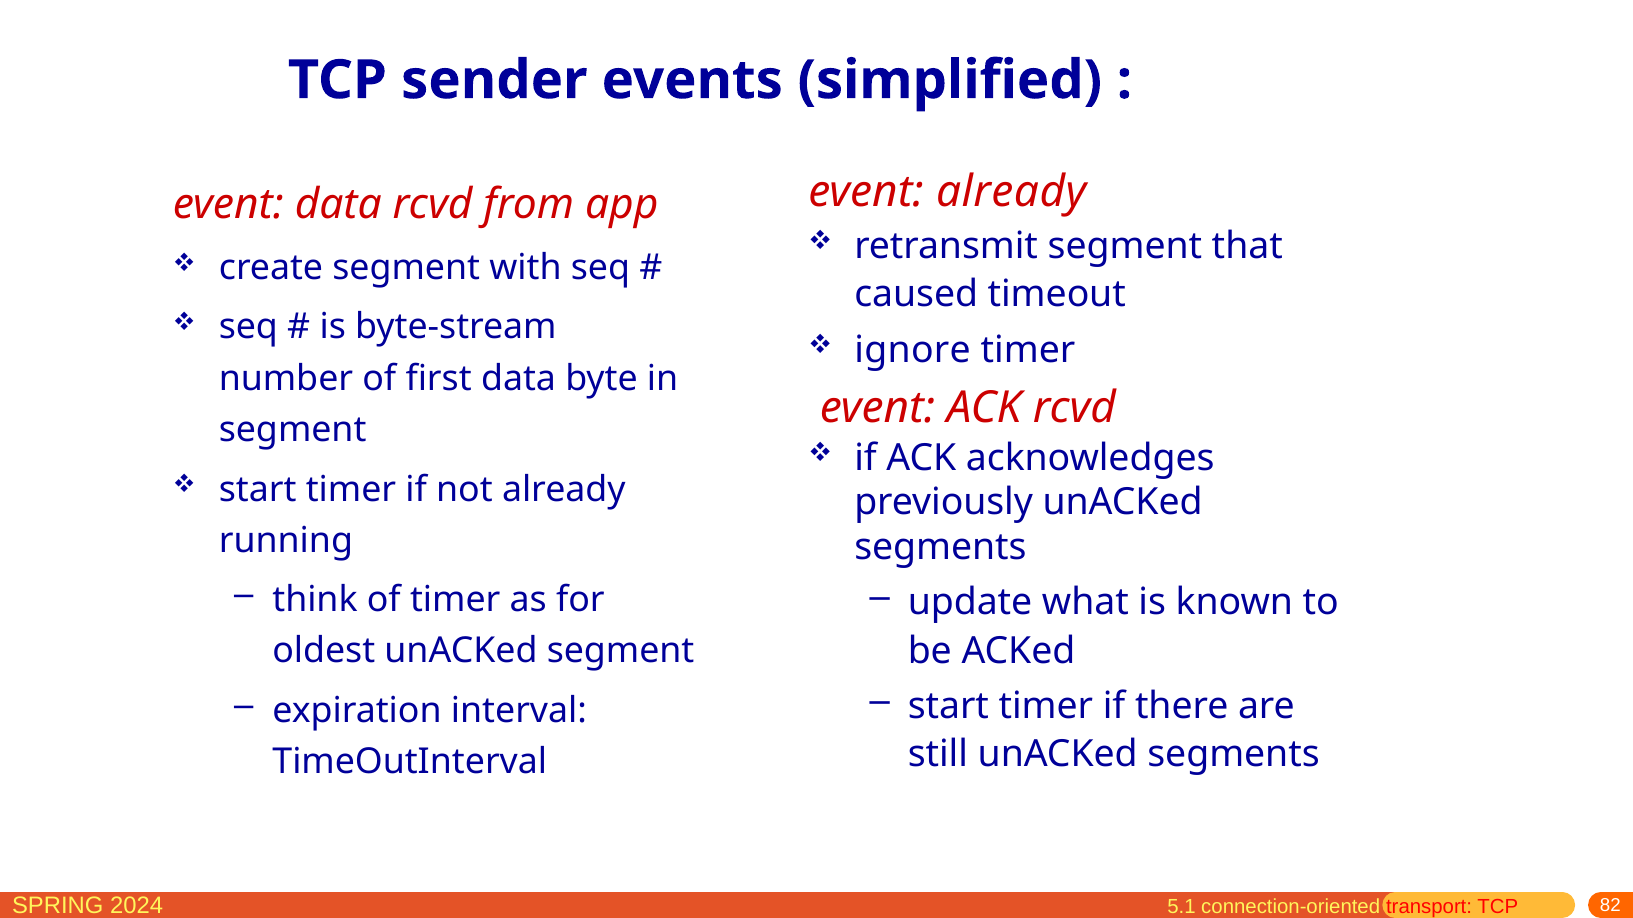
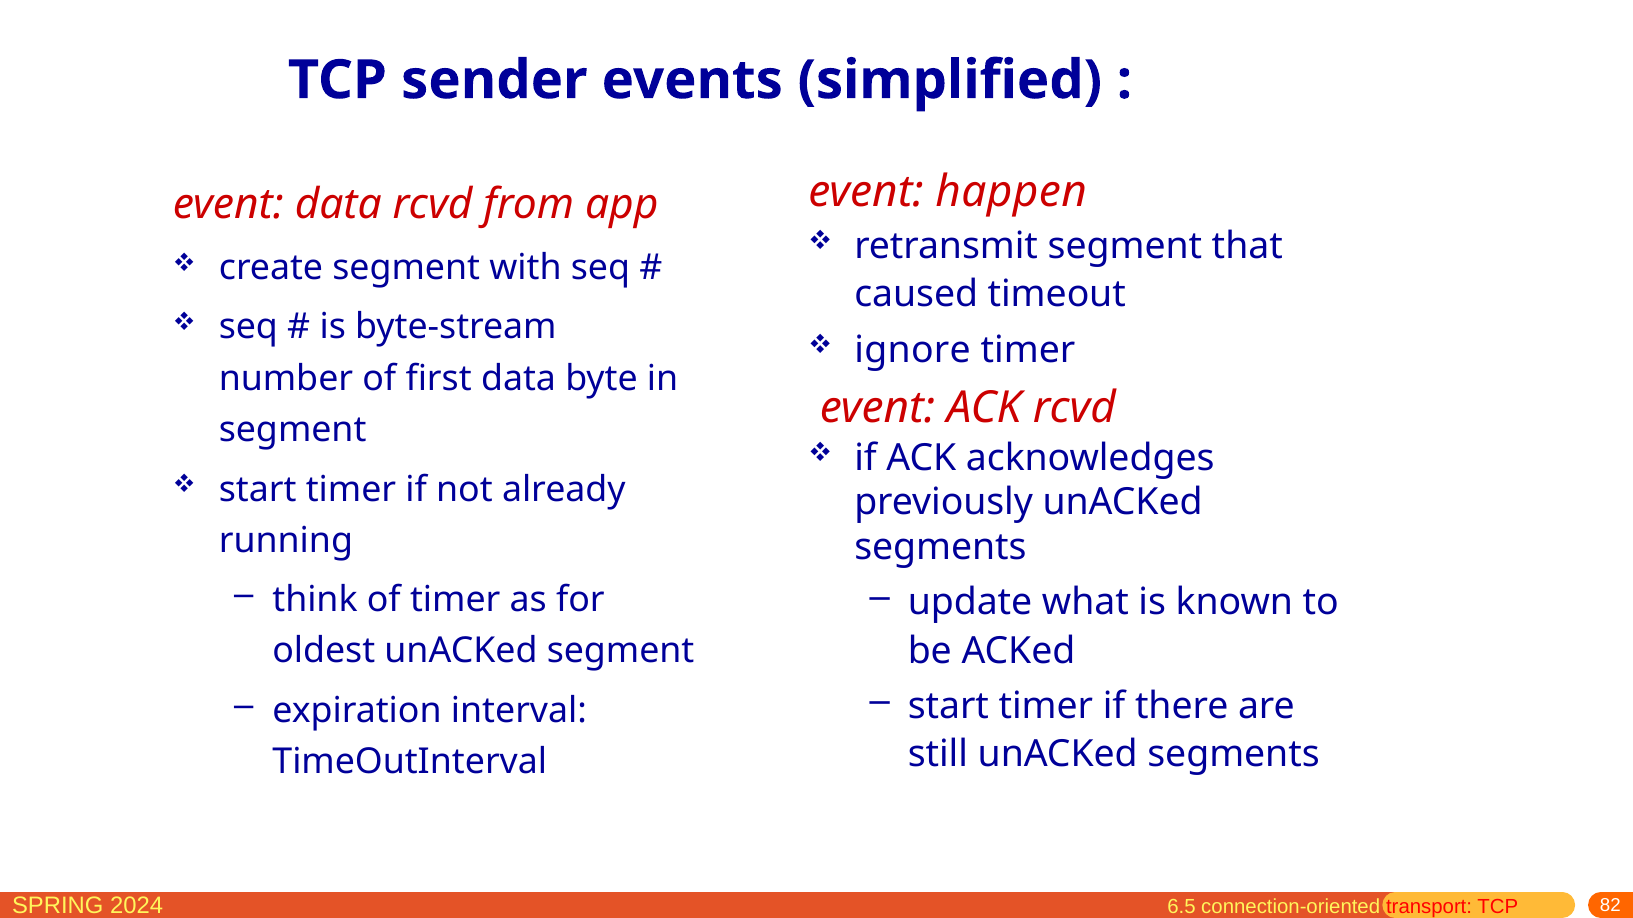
event already: already -> happen (1011, 192)
5.1: 5.1 -> 6.5 (1181, 907)
